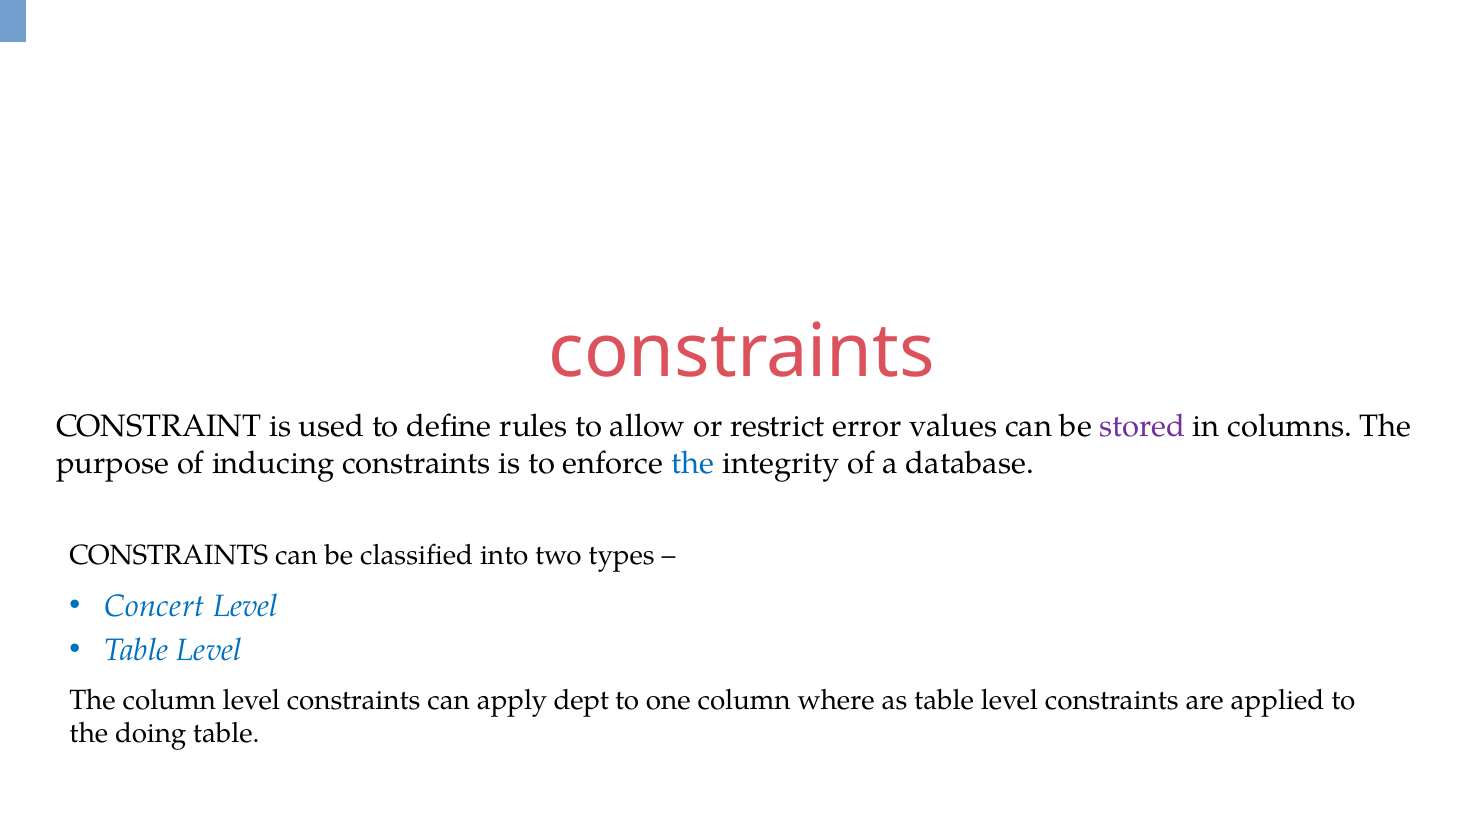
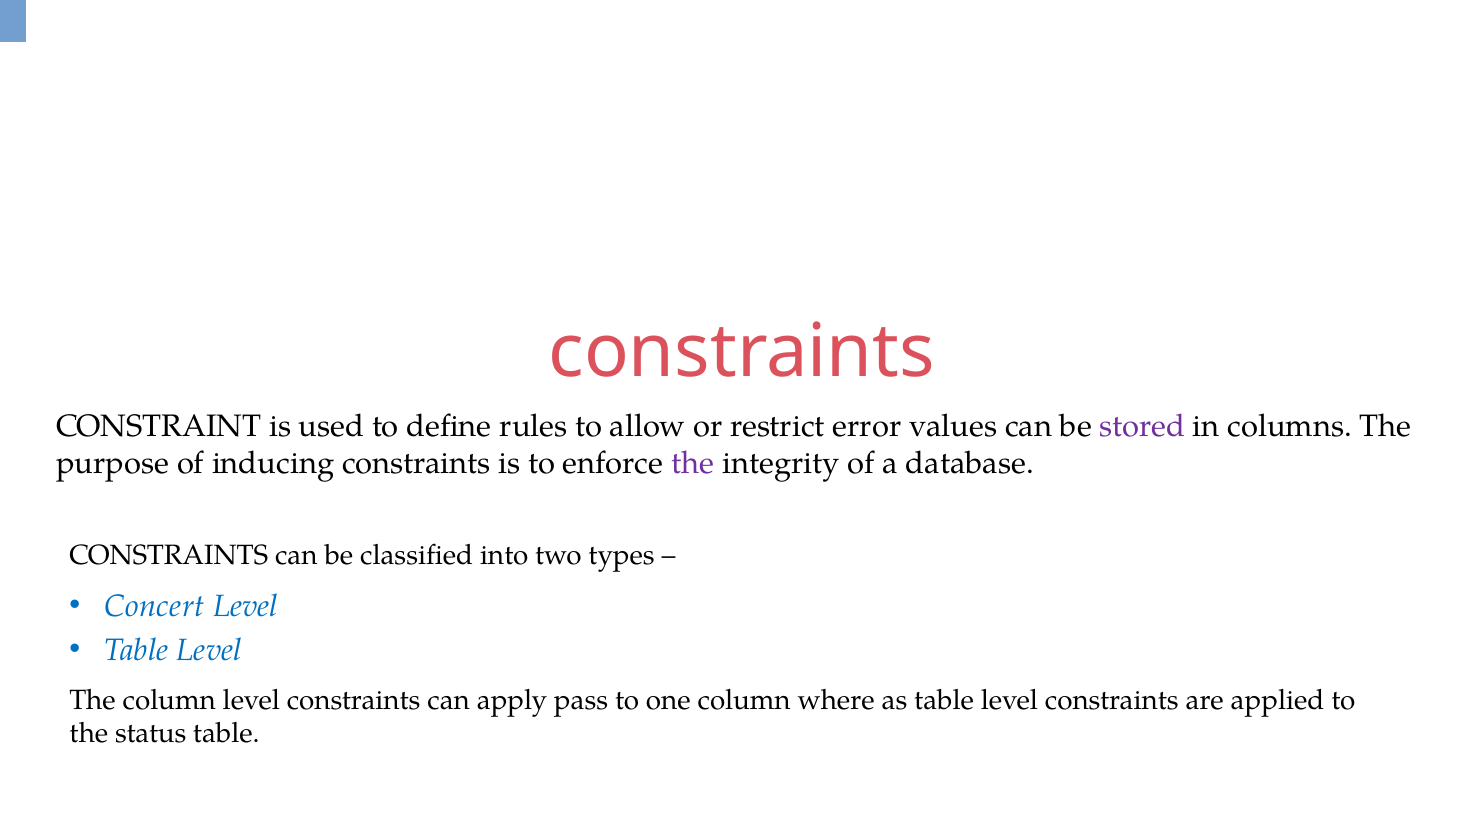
the colour: blue -> purple (693, 463)
dept: dept -> pass (581, 700)
doing: doing -> status (151, 733)
